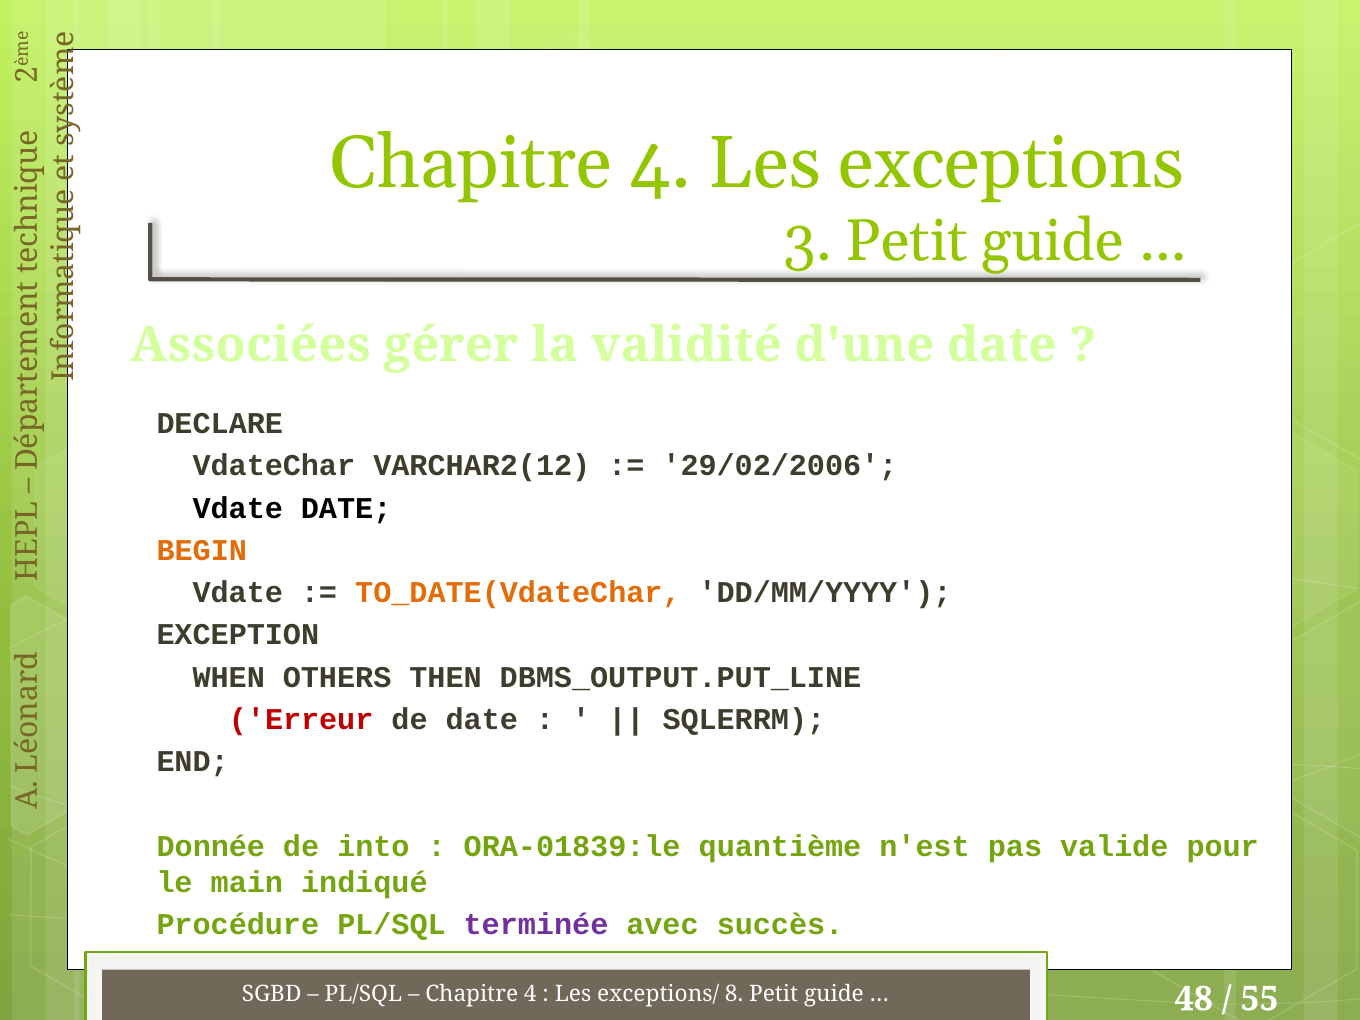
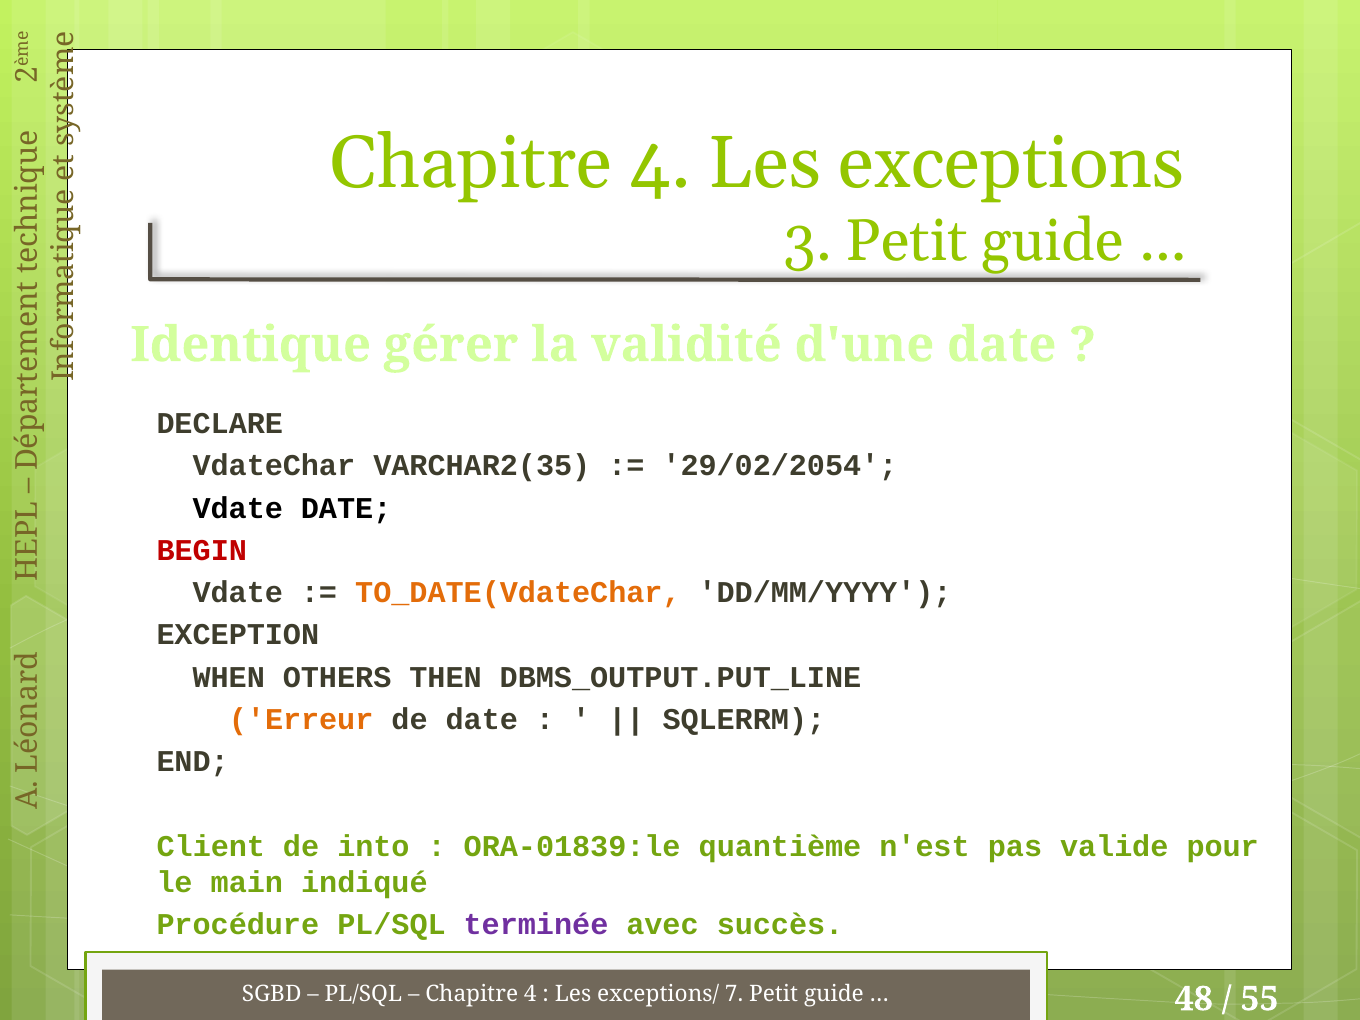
Associées: Associées -> Identique (251, 345)
VARCHAR2(12: VARCHAR2(12 -> VARCHAR2(35 (482, 466)
29/02/2006: 29/02/2006 -> 29/02/2054 (780, 466)
BEGIN colour: orange -> red (202, 550)
Erreur colour: red -> orange (301, 719)
Donnée: Donnée -> Client (211, 846)
8: 8 -> 7 (734, 994)
